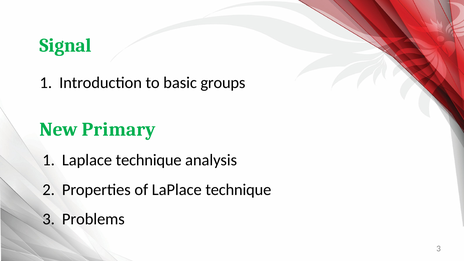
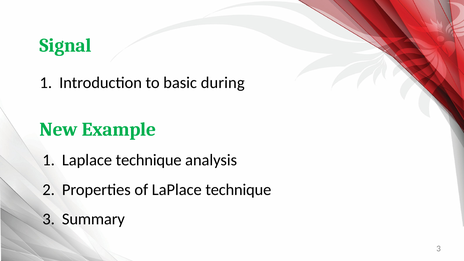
groups: groups -> during (223, 83)
Primary: Primary -> Example (119, 129)
Problems: Problems -> Summary (93, 219)
